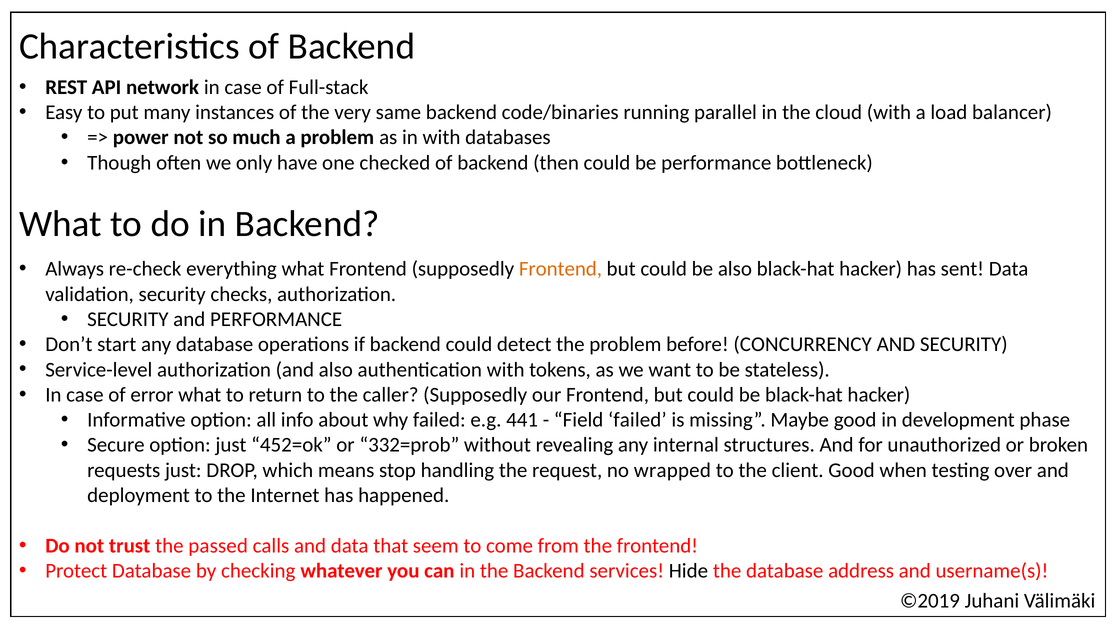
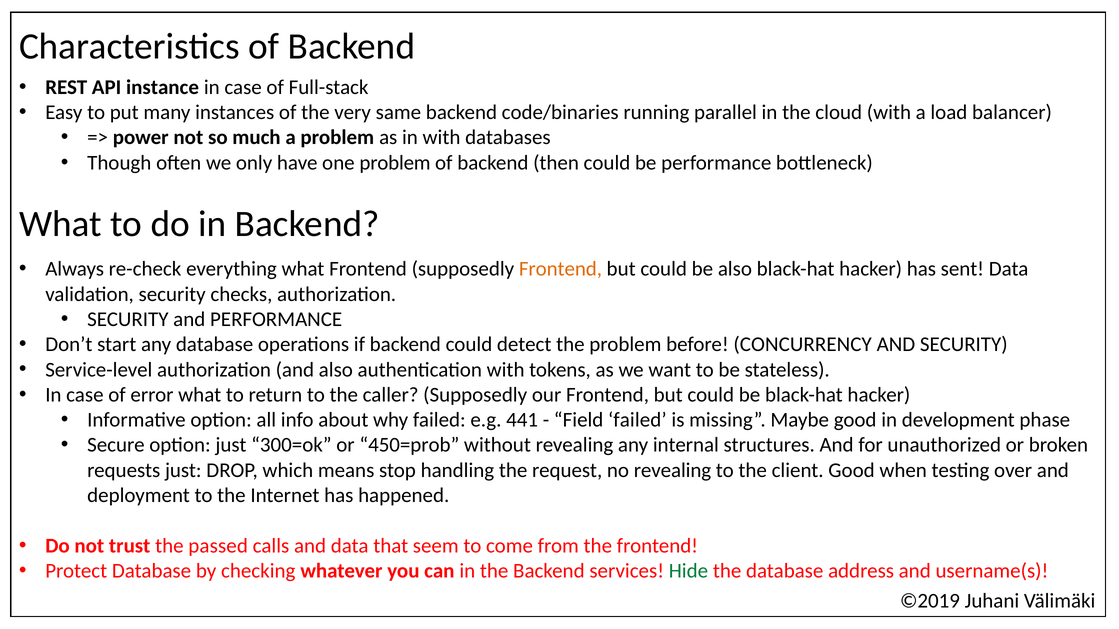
network: network -> instance (162, 87)
one checked: checked -> problem (395, 163)
452=ok: 452=ok -> 300=ok (291, 445)
332=prob: 332=prob -> 450=prob (409, 445)
no wrapped: wrapped -> revealing (673, 471)
Hide colour: black -> green (688, 571)
